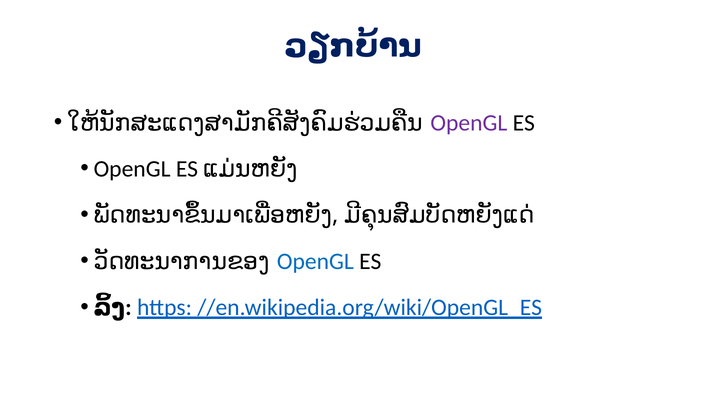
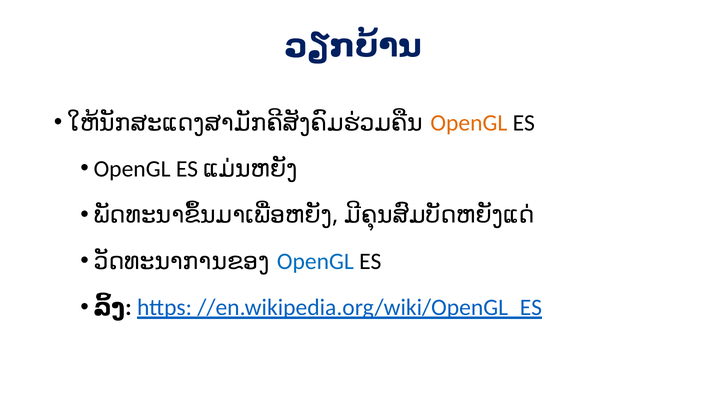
OpenGL colour: purple -> orange (469, 123)
